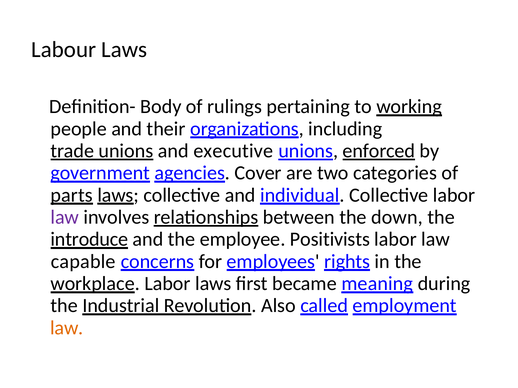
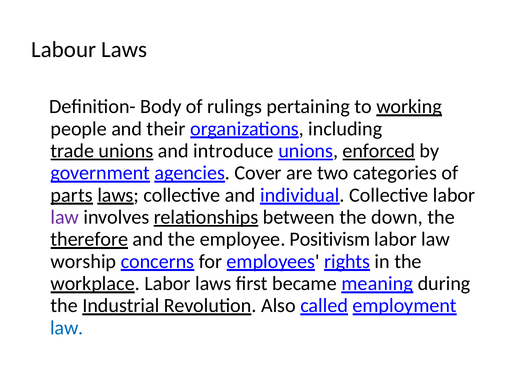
executive: executive -> introduce (233, 151)
introduce: introduce -> therefore (89, 240)
Positivists: Positivists -> Positivism (330, 240)
capable: capable -> worship (83, 262)
law colour: orange -> blue (67, 328)
